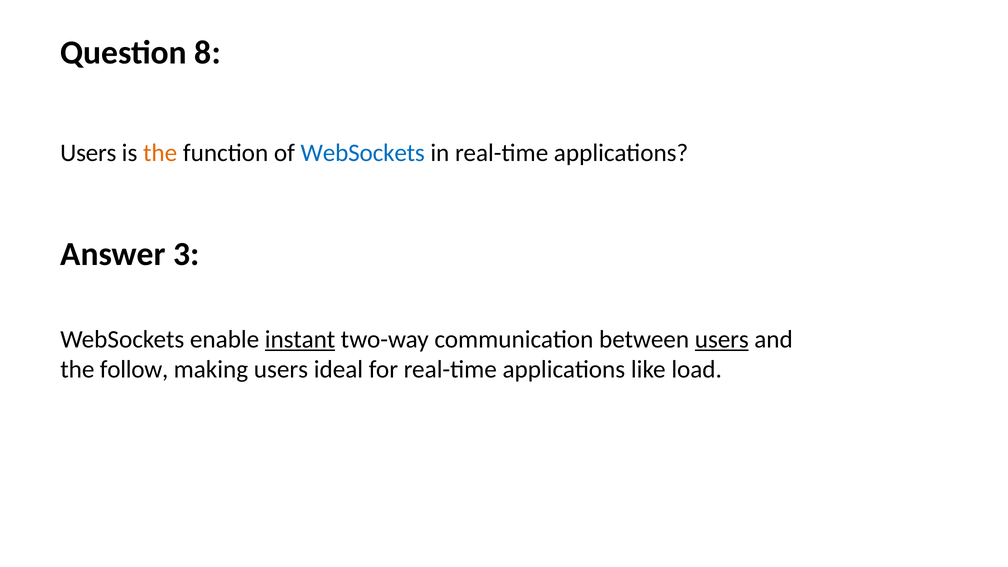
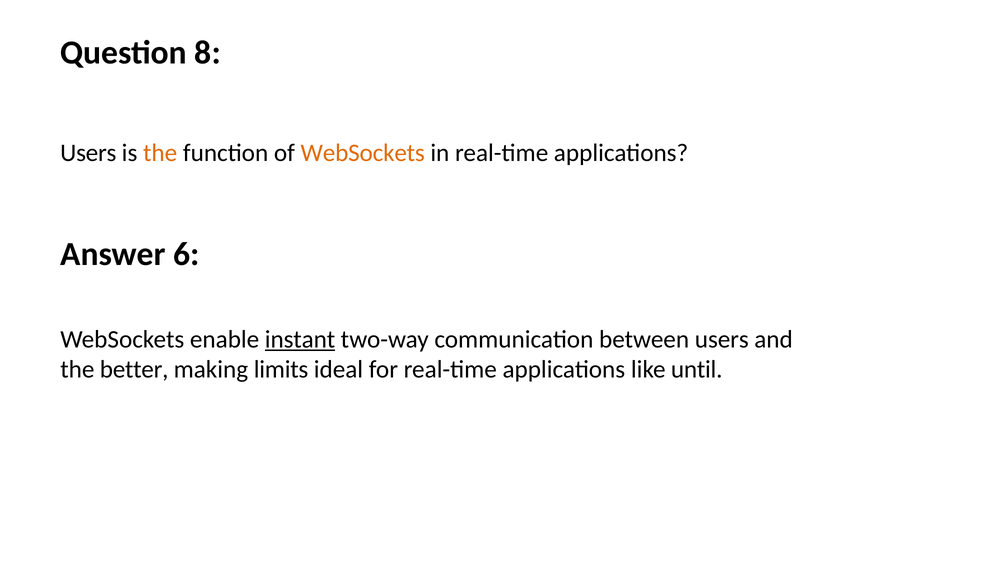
WebSockets colour: blue -> orange (363, 153)
3: 3 -> 6 (186, 254)
users underline: present -> none (722, 339)
follow: follow -> better (134, 370)
making users: users -> limits (281, 370)
load: load -> until (697, 370)
